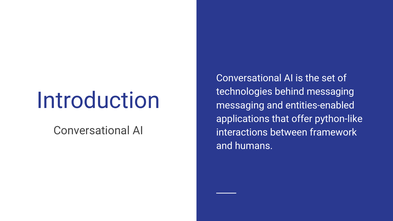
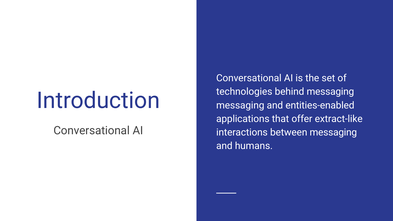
python-like: python-like -> extract-like (339, 119)
between framework: framework -> messaging (333, 132)
